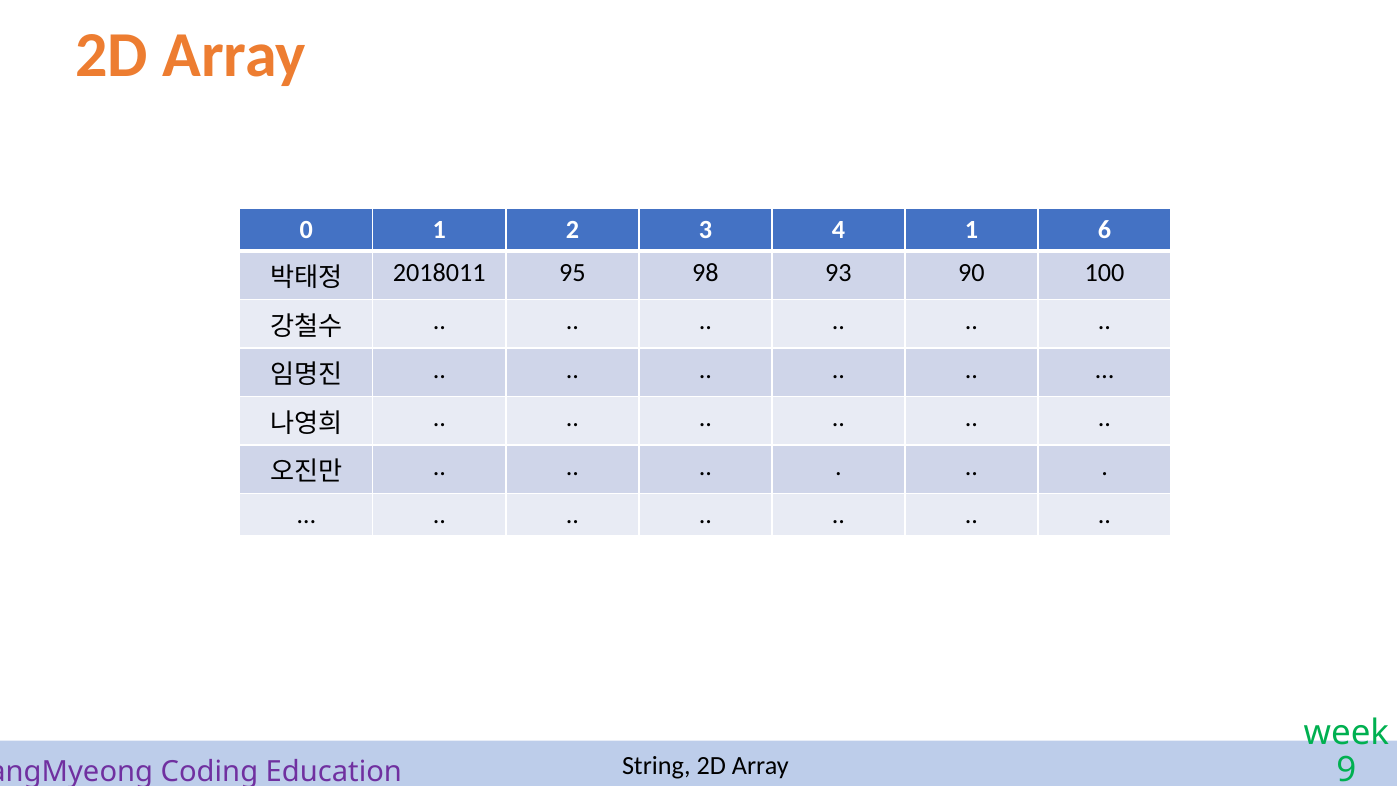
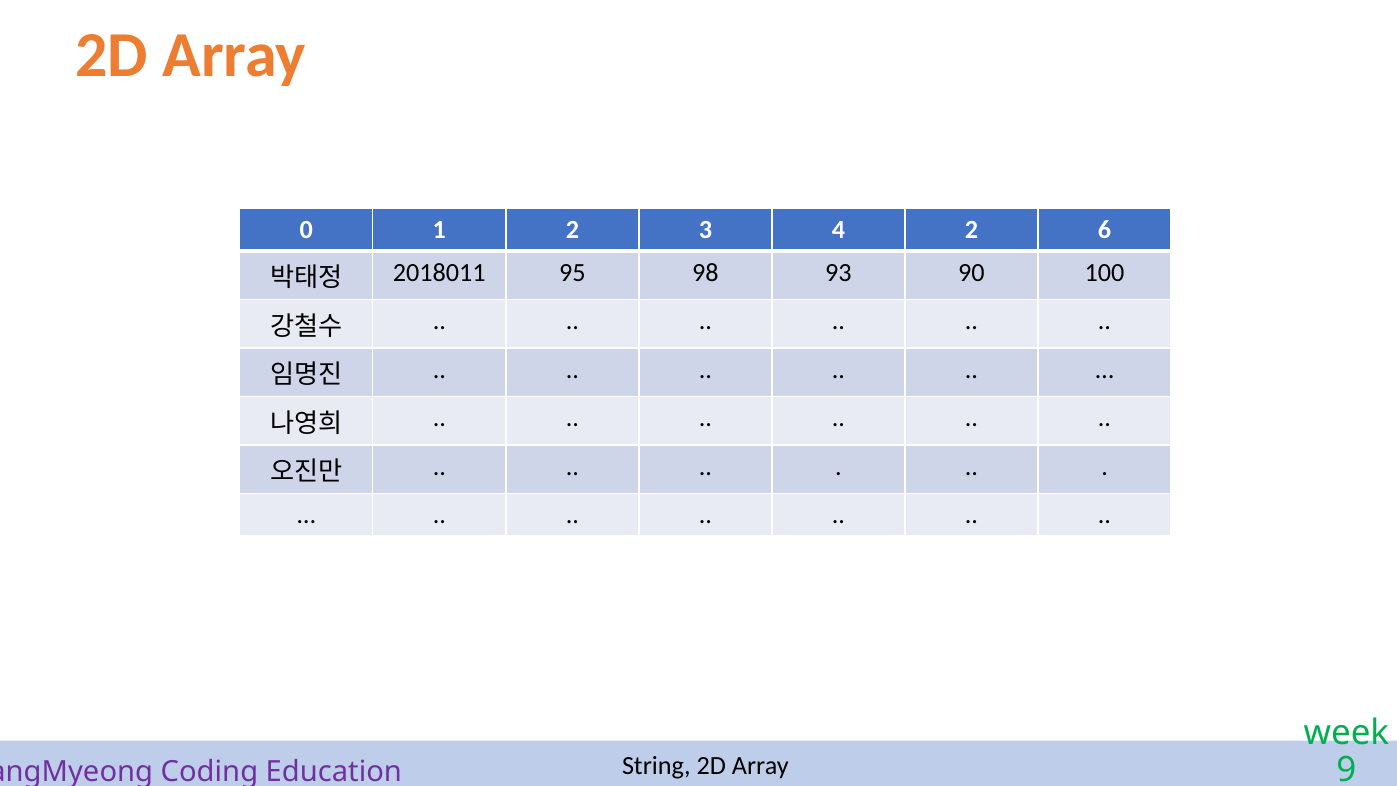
4 1: 1 -> 2 (971, 230)
